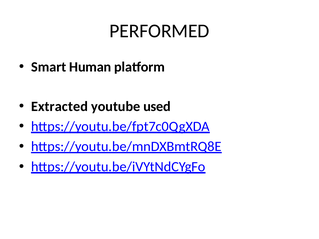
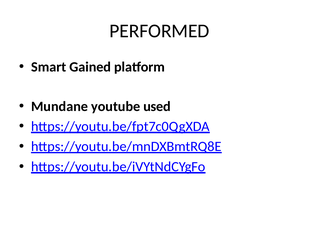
Human: Human -> Gained (90, 67)
Extracted: Extracted -> Mundane (60, 107)
